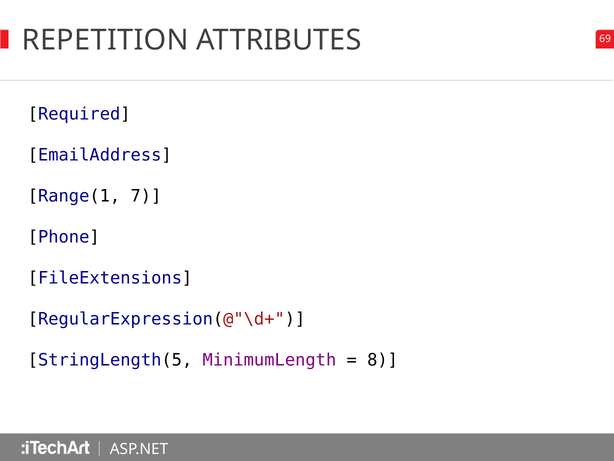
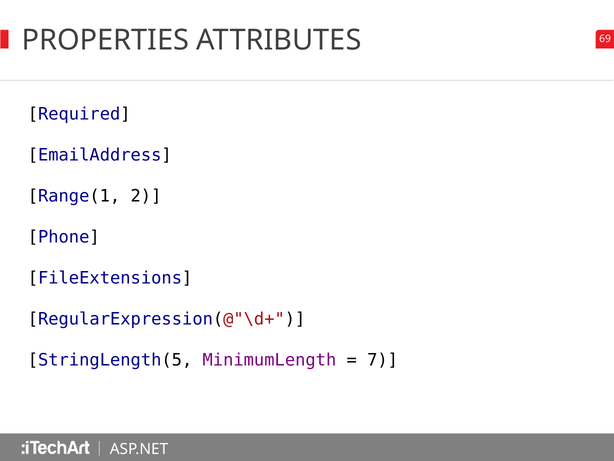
REPETITION: REPETITION -> PROPERTIES (105, 40)
7: 7 -> 2 (146, 196)
8: 8 -> 7 (383, 360)
